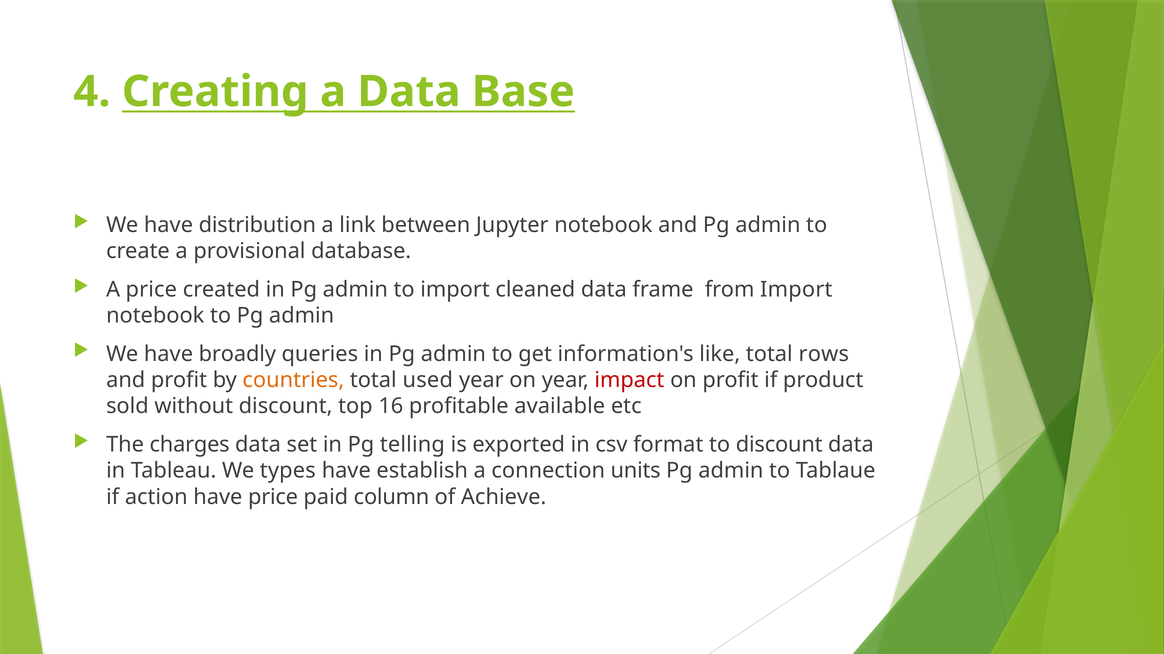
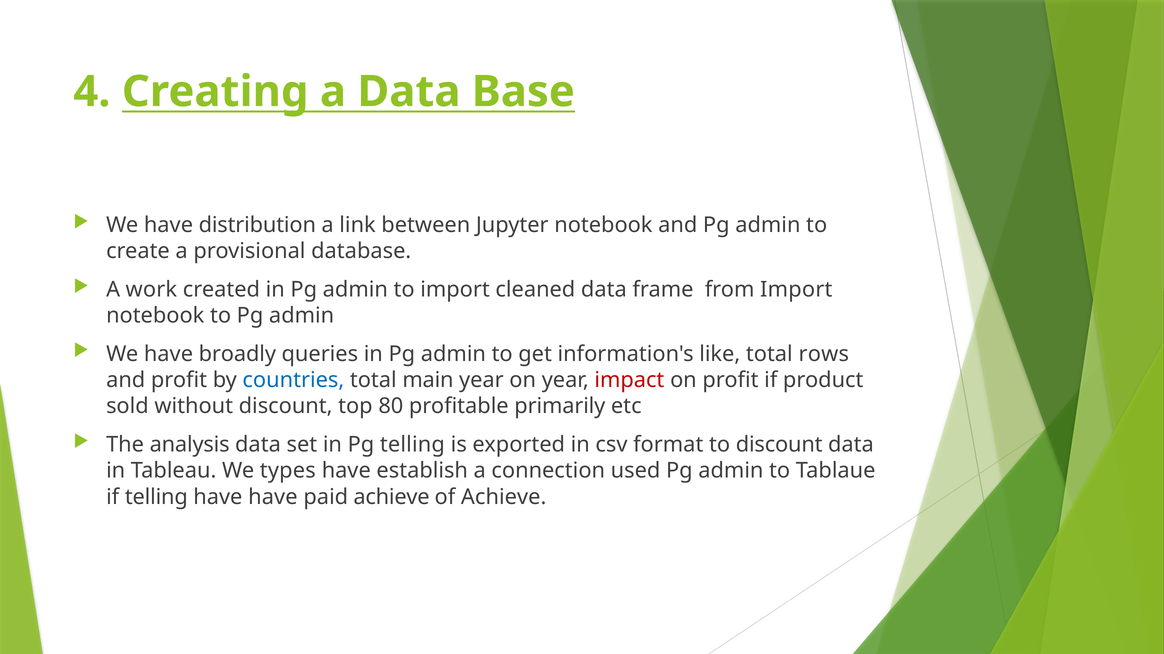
A price: price -> work (151, 290)
countries colour: orange -> blue (293, 380)
used: used -> main (428, 380)
16: 16 -> 80 (391, 407)
available: available -> primarily (560, 407)
charges: charges -> analysis (190, 445)
units: units -> used (636, 471)
if action: action -> telling (156, 497)
have price: price -> have (273, 497)
paid column: column -> achieve (392, 497)
